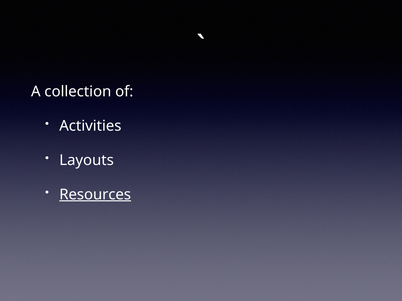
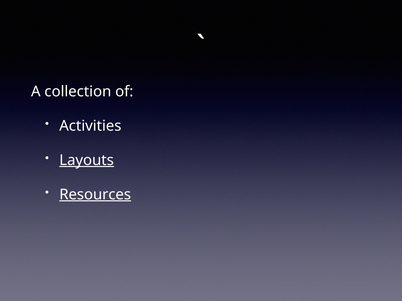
Layouts underline: none -> present (87, 160)
